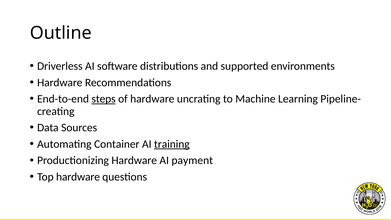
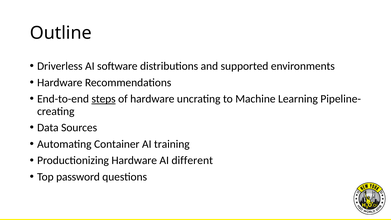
training underline: present -> none (172, 144)
payment: payment -> different (192, 160)
Top hardware: hardware -> password (78, 177)
